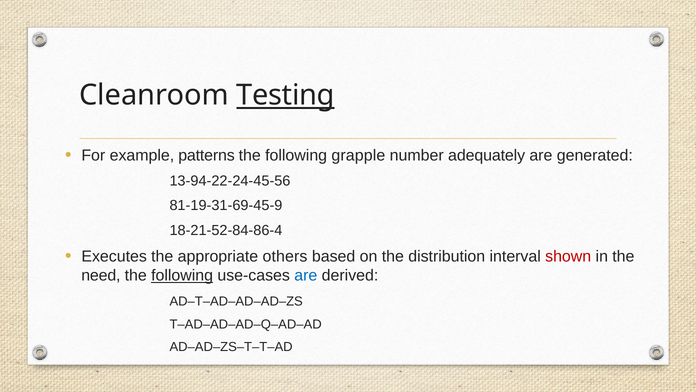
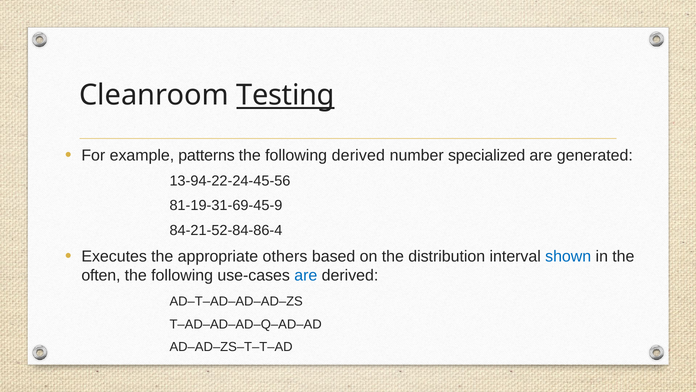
following grapple: grapple -> derived (358, 155)
adequately: adequately -> specialized (487, 155)
18-21-52-84-86-4: 18-21-52-84-86-4 -> 84-21-52-84-86-4 (226, 230)
shown colour: red -> blue (568, 256)
need: need -> often (101, 275)
following underline: present -> none (182, 275)
